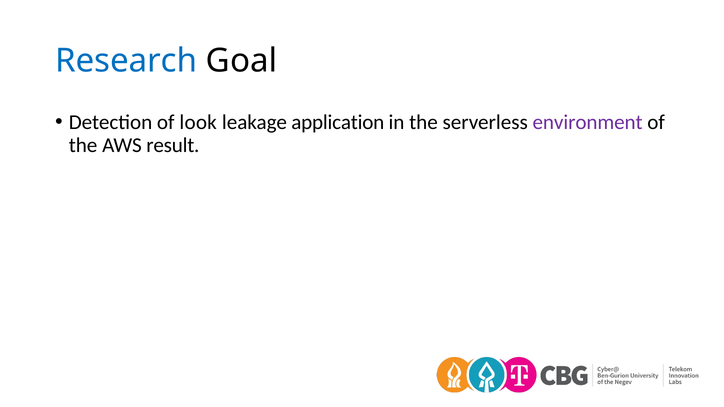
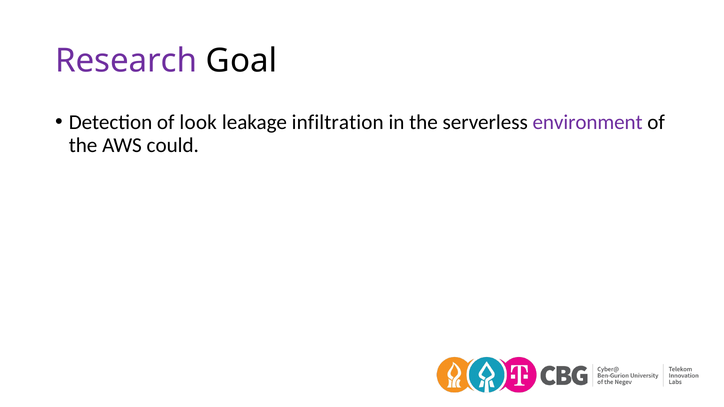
Research colour: blue -> purple (126, 61)
application: application -> infiltration (338, 122)
result: result -> could (173, 145)
